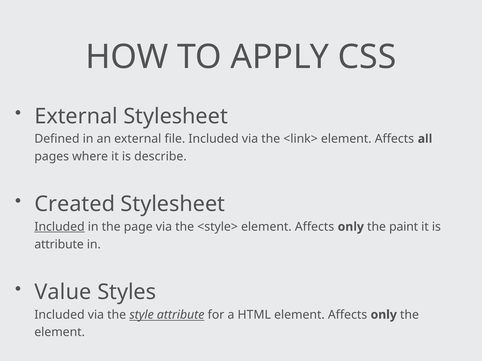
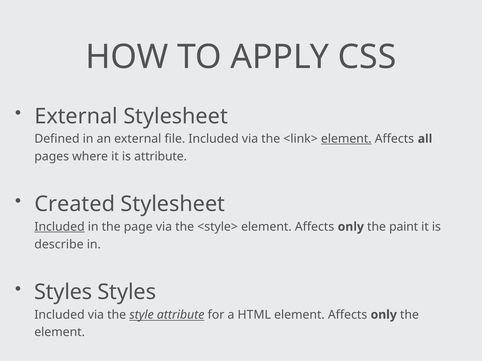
element underline: none -> present (346, 139)
is describe: describe -> attribute (161, 157)
attribute: attribute -> describe (59, 245)
Value: Value -> Styles (63, 292)
